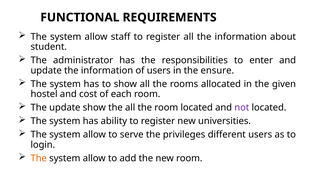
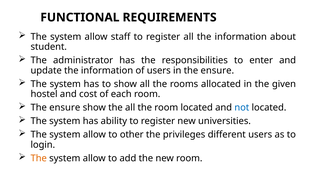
update: update -> ensure (65, 107)
not colour: purple -> blue (242, 107)
serve: serve -> other (132, 134)
